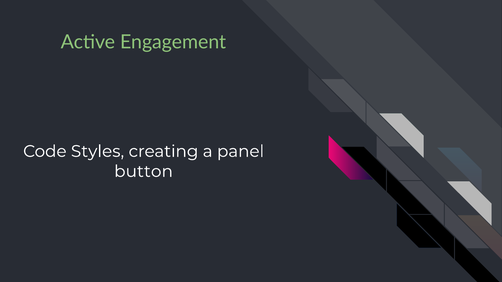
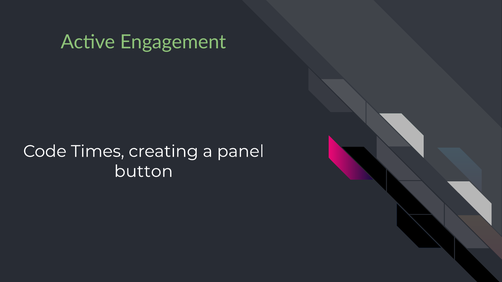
Styles: Styles -> Times (98, 152)
